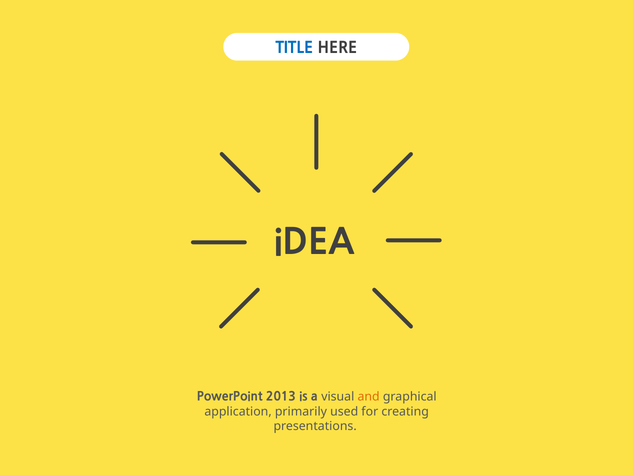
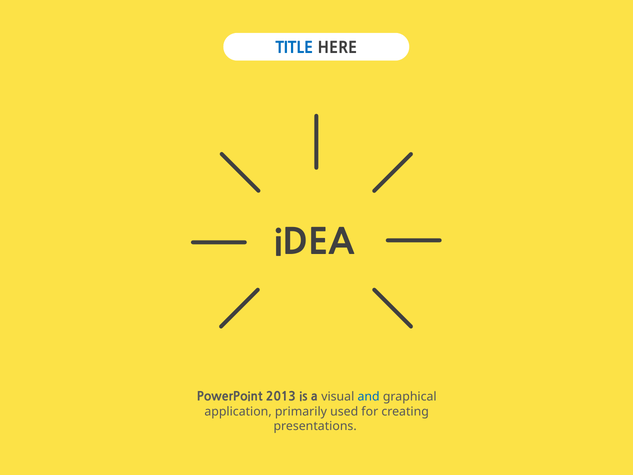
and colour: orange -> blue (369, 397)
